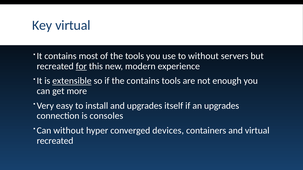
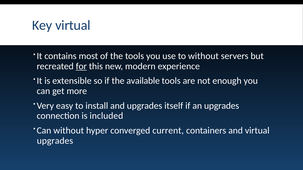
extensible underline: present -> none (72, 81)
the contains: contains -> available (143, 81)
consoles: consoles -> included (106, 116)
devices: devices -> current (168, 131)
recreated: recreated -> upgrades (55, 141)
